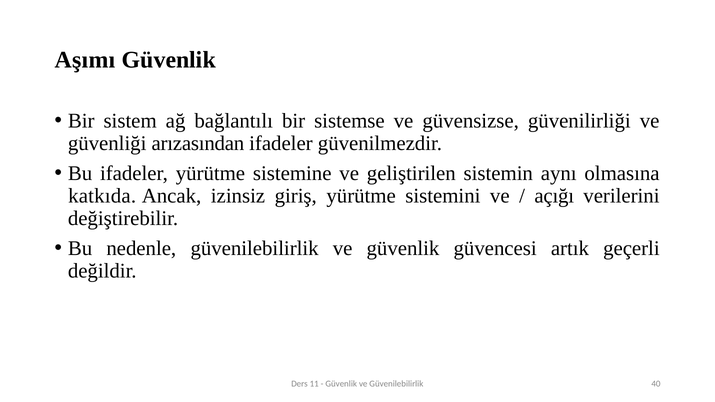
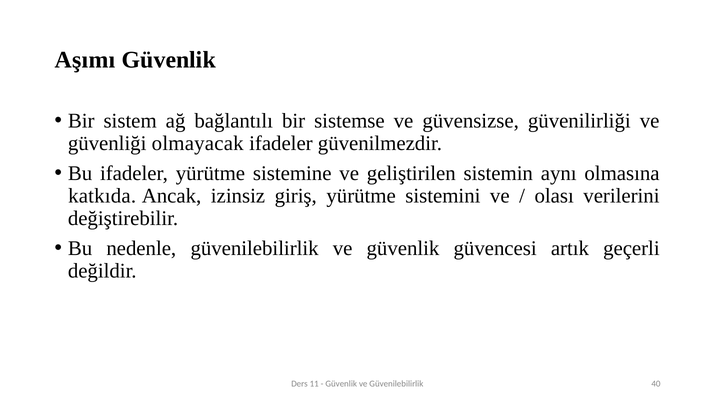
arızasından: arızasından -> olmayacak (198, 143)
açığı: açığı -> olası (554, 196)
